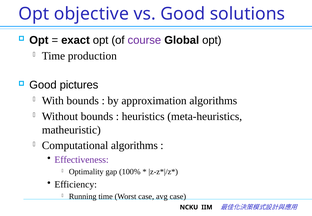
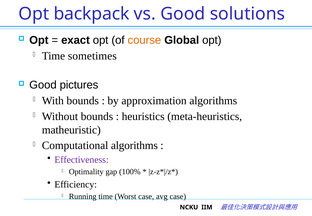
objective: objective -> backpack (92, 14)
course colour: purple -> orange (144, 40)
production: production -> sometimes (92, 56)
